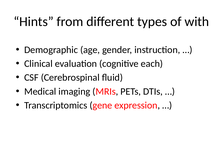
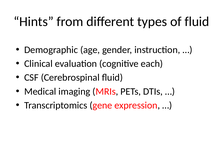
of with: with -> fluid (197, 22)
